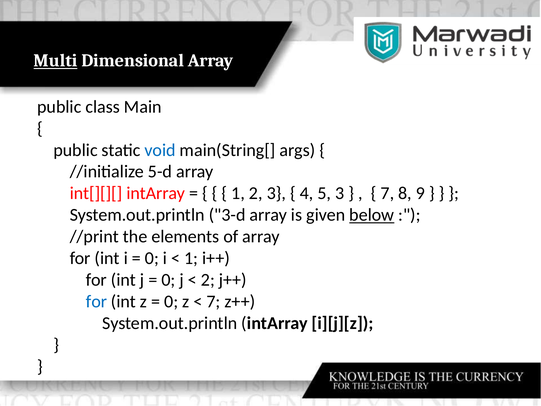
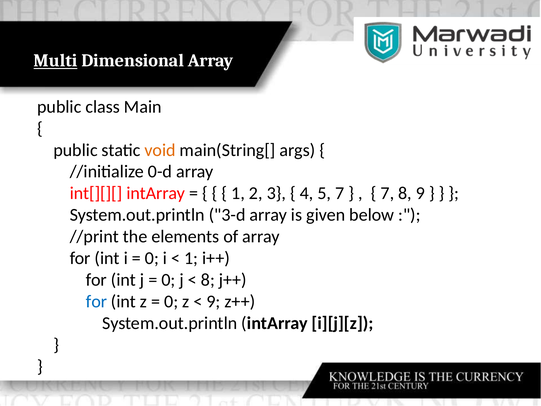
void colour: blue -> orange (160, 150)
5-d: 5-d -> 0-d (160, 172)
5 3: 3 -> 7 (340, 193)
below underline: present -> none (372, 215)
2: 2 -> 8 (208, 280)
7: 7 -> 9 (213, 301)
